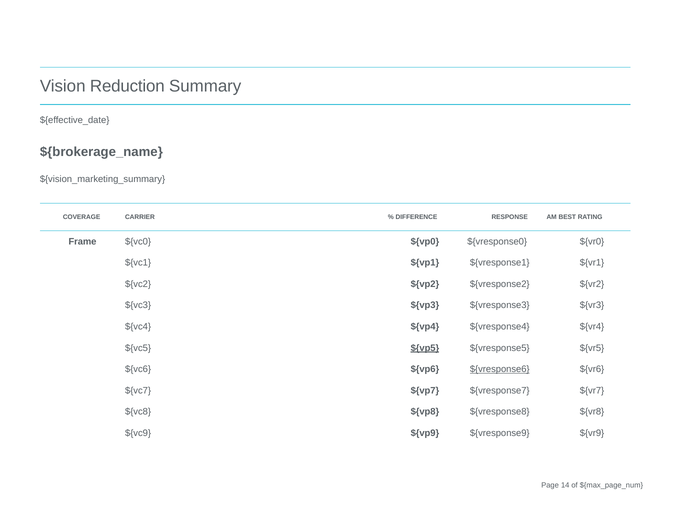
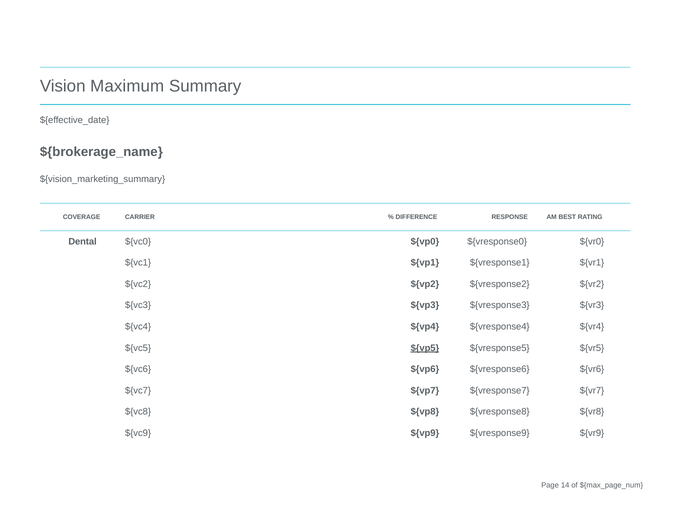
Reduction: Reduction -> Maximum (127, 86)
Frame: Frame -> Dental (83, 241)
${vresponse6 underline: present -> none (500, 369)
